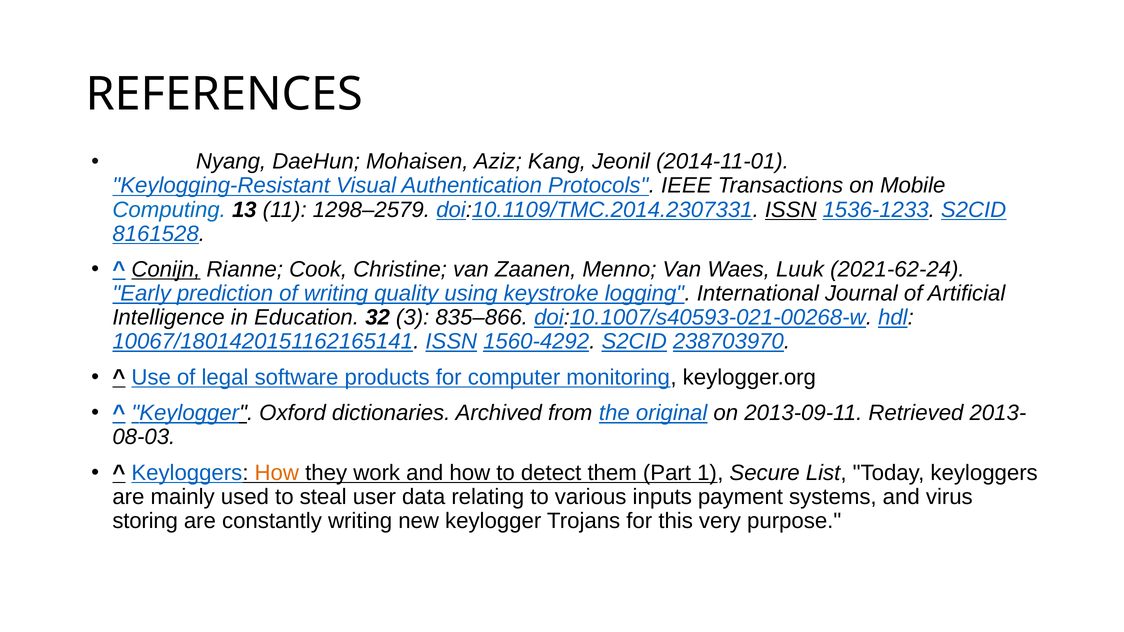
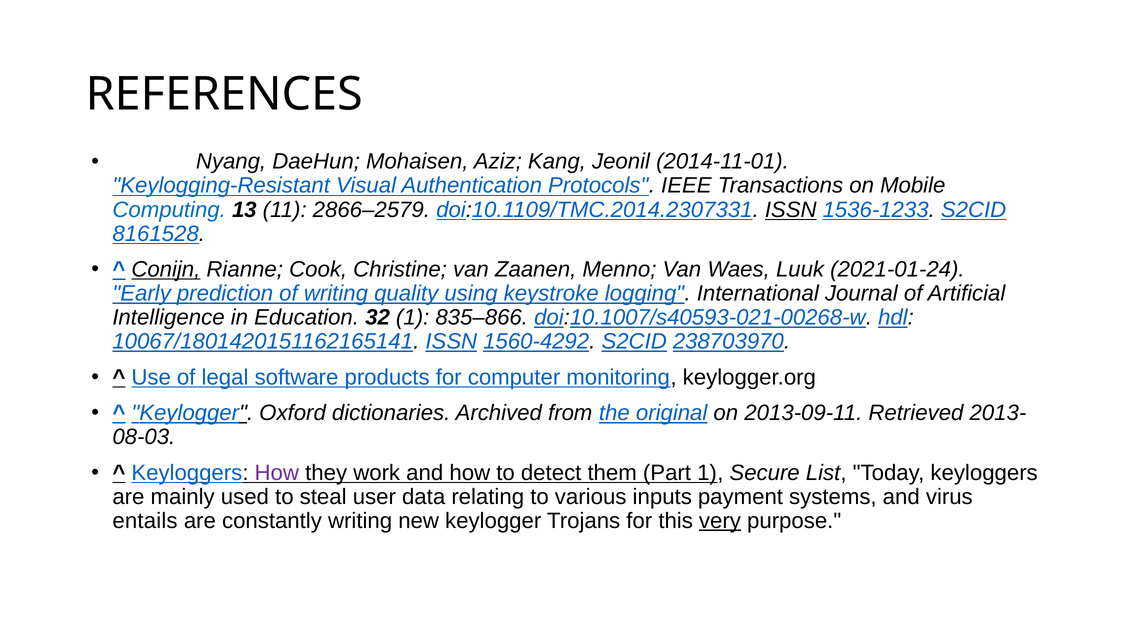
1298–2579: 1298–2579 -> 2866–2579 (371, 210)
2021-62-24: 2021-62-24 -> 2021-01-24 (897, 270)
32 3: 3 -> 1 (413, 318)
How colour: orange -> purple (277, 473)
storing: storing -> entails (145, 521)
very underline: none -> present (720, 521)
